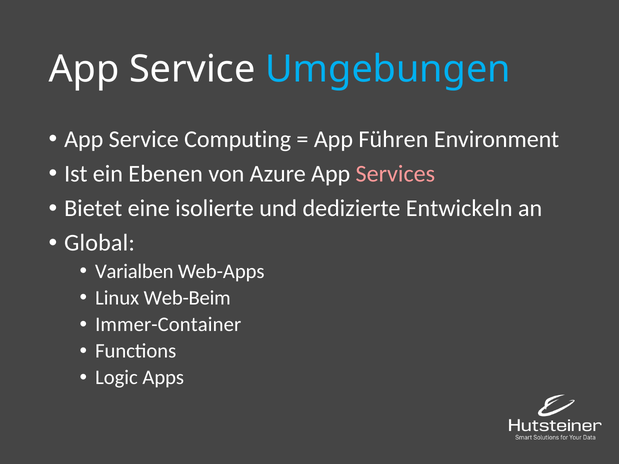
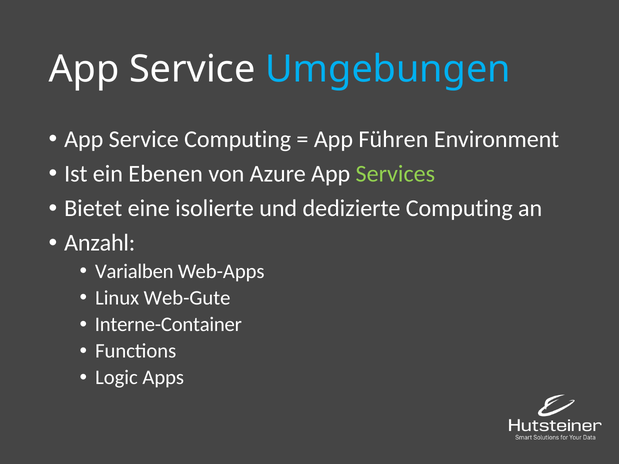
Services colour: pink -> light green (395, 174)
dedizierte Entwickeln: Entwickeln -> Computing (459, 209)
Global: Global -> Anzahl (100, 243)
Web-Beim: Web-Beim -> Web-Gute (187, 298)
Immer-Container: Immer-Container -> Interne-Container (168, 325)
